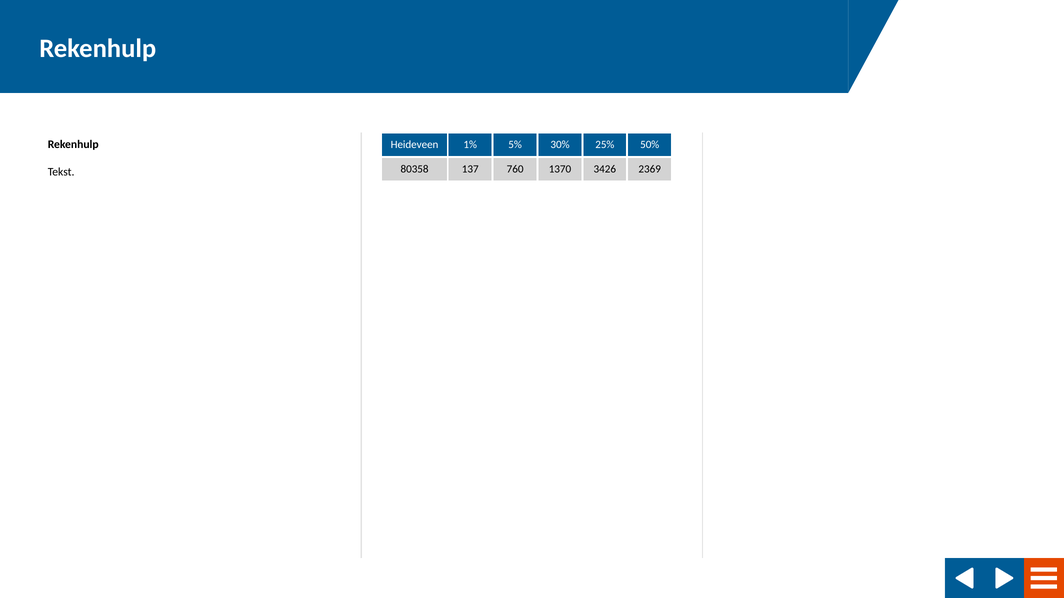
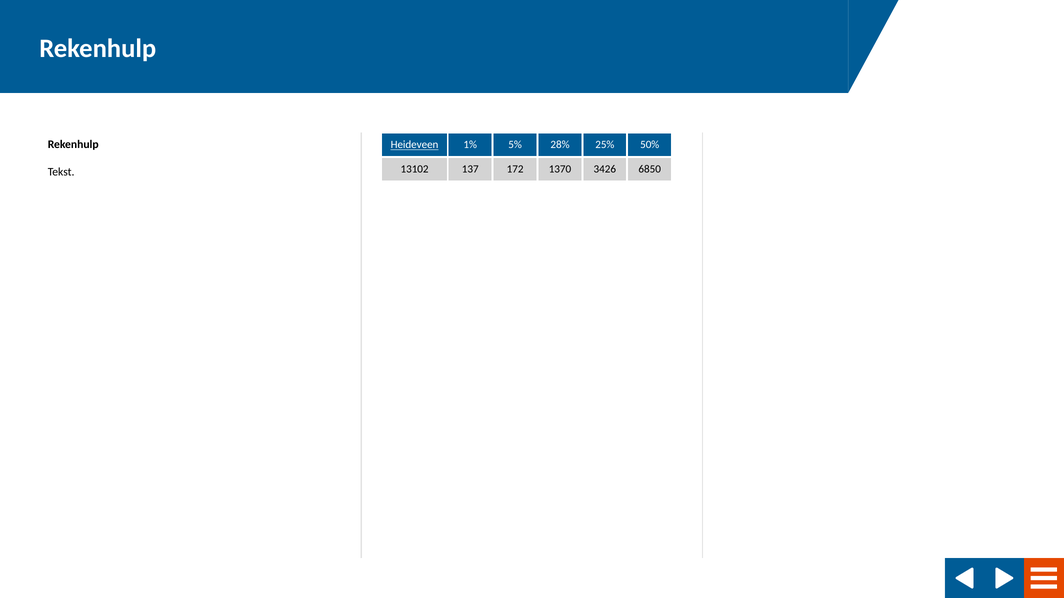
Heideveen underline: none -> present (415, 145)
30%: 30% -> 28% (560, 145)
80358: 80358 -> 13102 (415, 169)
760: 760 -> 172 (515, 169)
2369: 2369 -> 6850 (650, 169)
